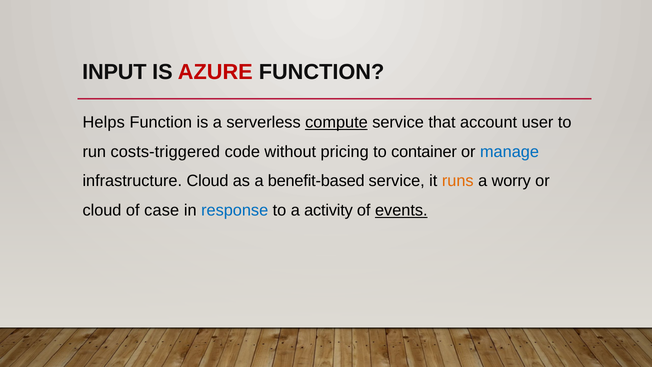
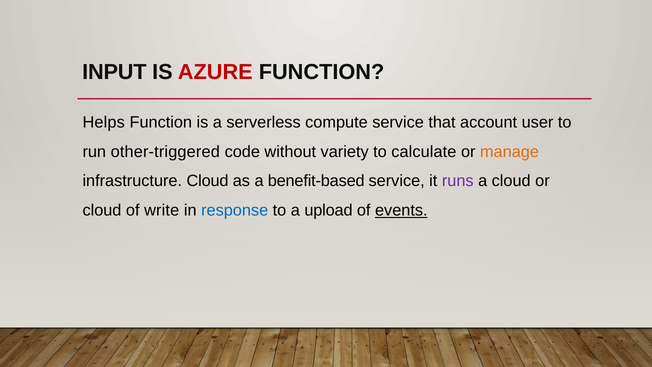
compute underline: present -> none (336, 122)
costs-triggered: costs-triggered -> other-triggered (165, 152)
pricing: pricing -> variety (345, 152)
container: container -> calculate (424, 152)
manage colour: blue -> orange (509, 152)
runs colour: orange -> purple (458, 181)
a worry: worry -> cloud (511, 181)
case: case -> write (162, 210)
activity: activity -> upload (329, 210)
